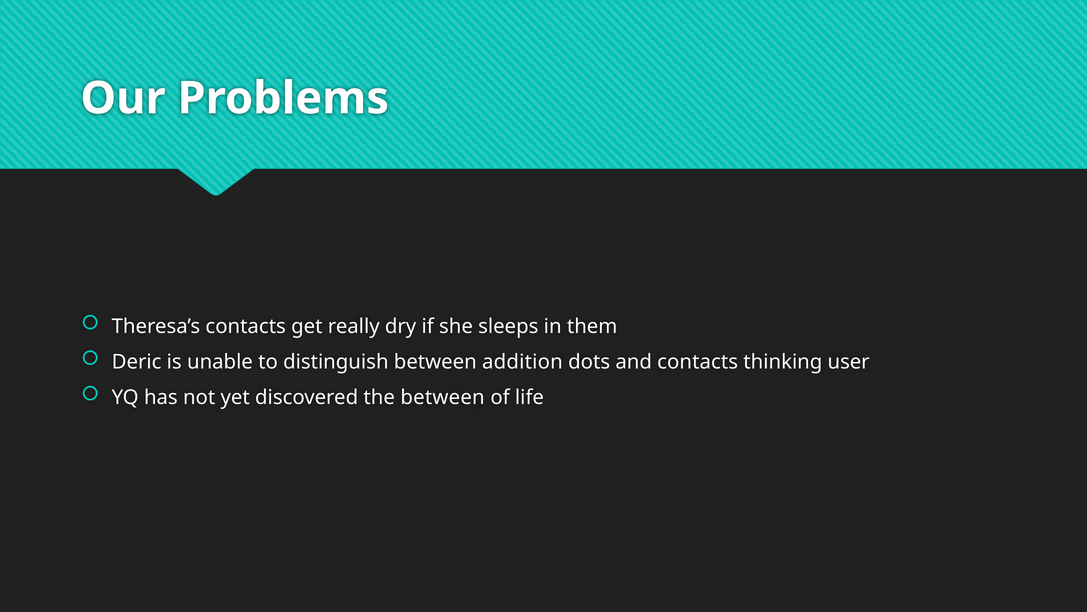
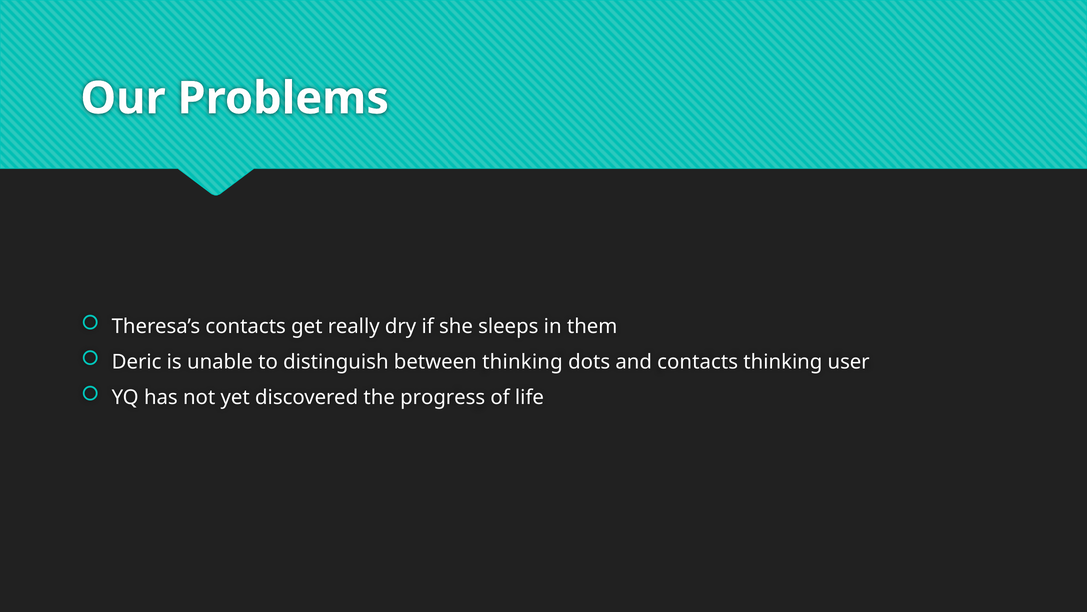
between addition: addition -> thinking (522, 362)
the between: between -> progress (443, 397)
